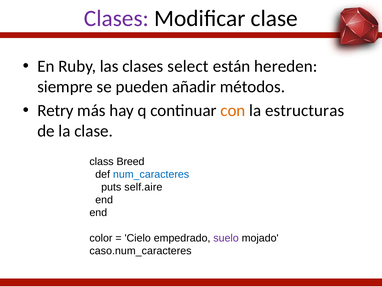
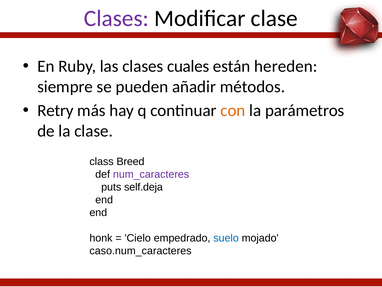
select: select -> cuales (188, 66)
estructuras: estructuras -> parámetros (305, 110)
num_caracteres colour: blue -> purple (151, 174)
self.aire: self.aire -> self.deja (143, 187)
color: color -> honk (101, 238)
suelo colour: purple -> blue (226, 238)
